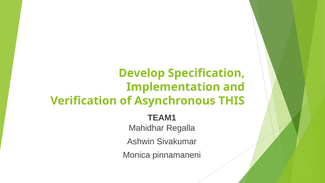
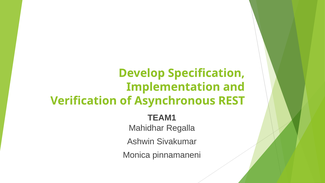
THIS: THIS -> REST (232, 101)
